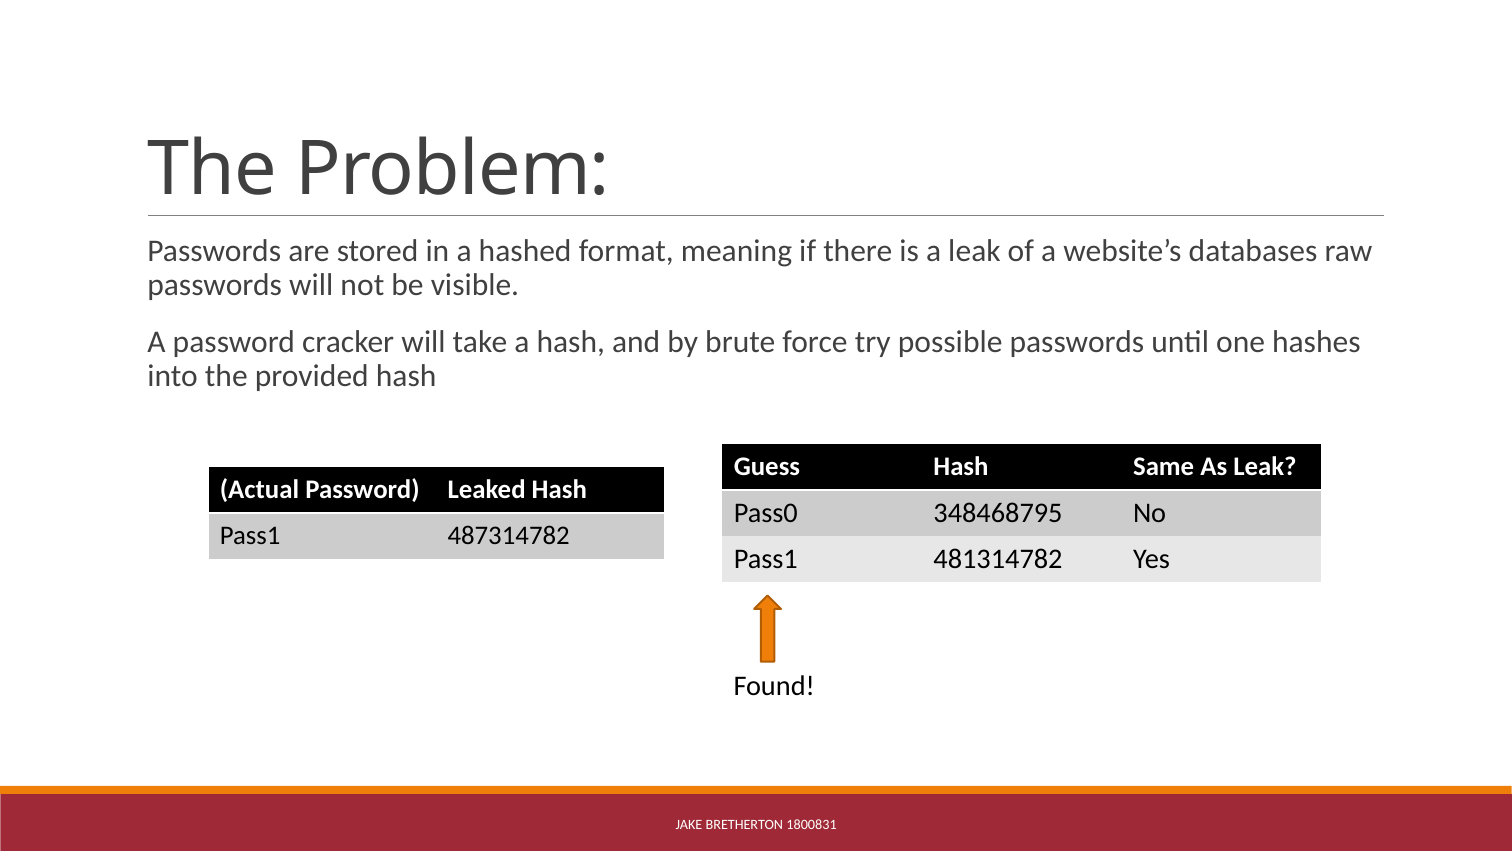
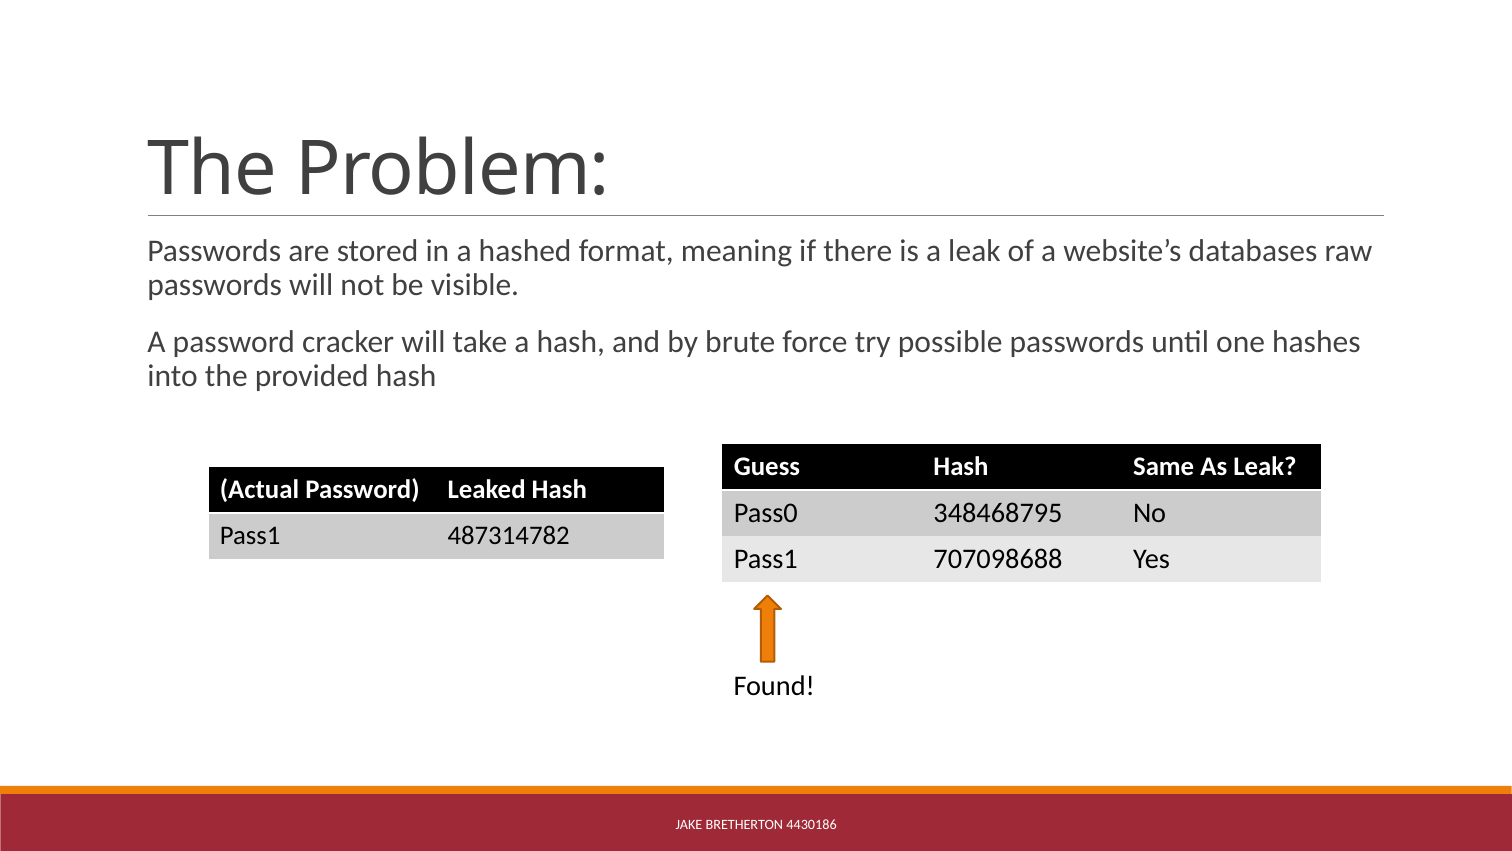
481314782: 481314782 -> 707098688 (998, 559)
1800831: 1800831 -> 4430186 (812, 825)
